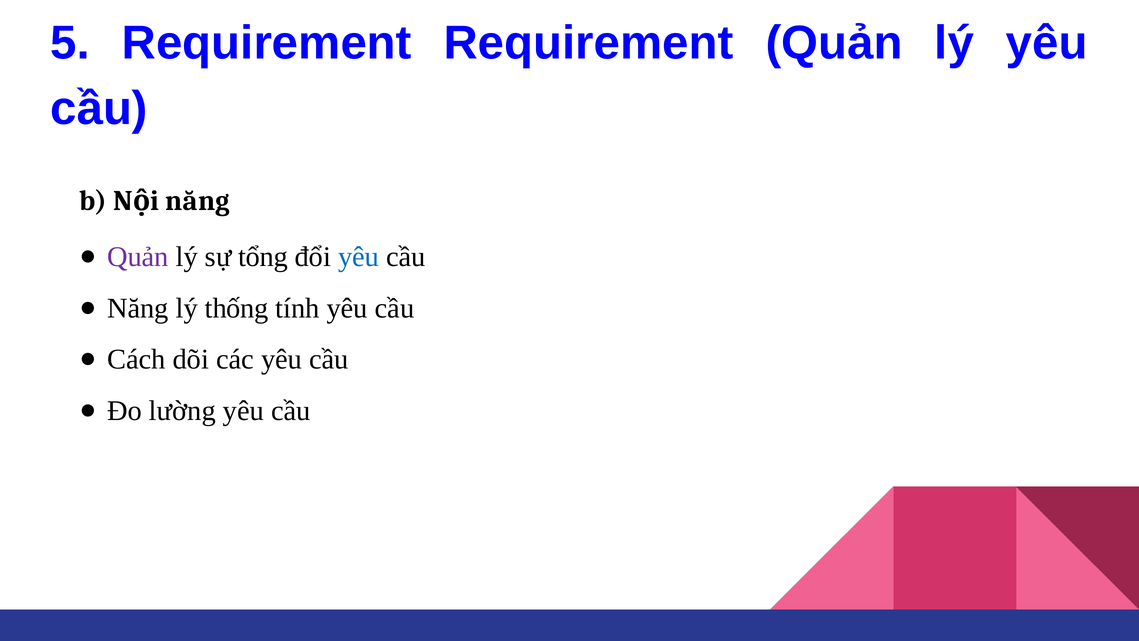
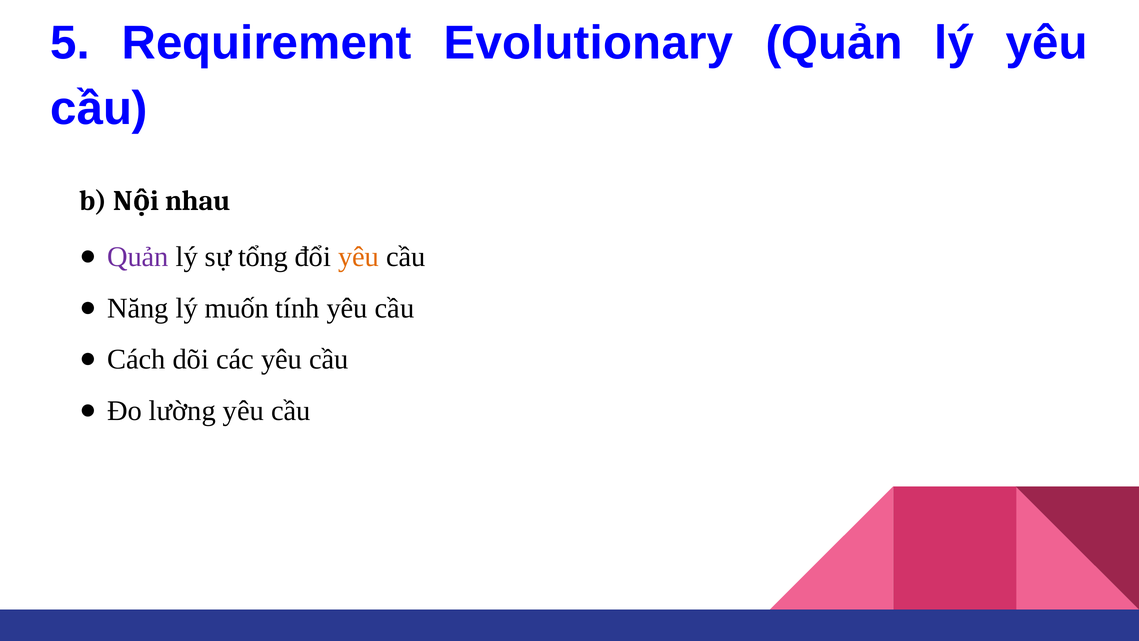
Requirement Requirement: Requirement -> Evolutionary (588, 43)
năng: năng -> nhau (198, 201)
yêu colour: blue -> orange (359, 257)
thống: thống -> muốn (237, 308)
